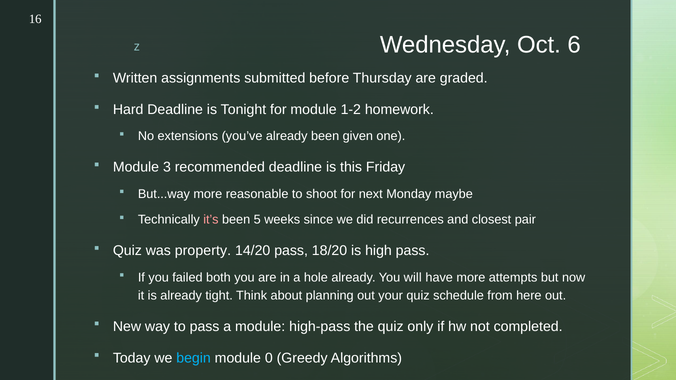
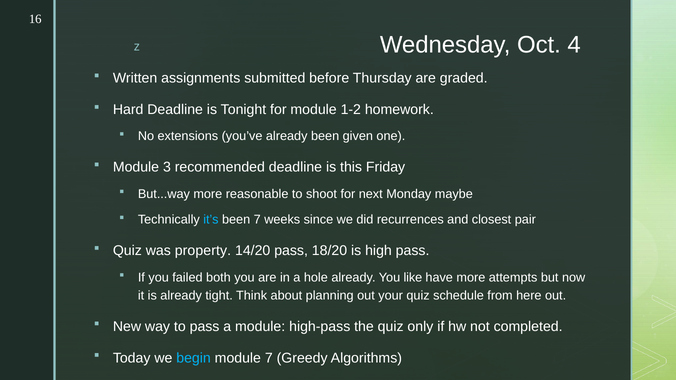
6: 6 -> 4 (574, 45)
it’s colour: pink -> light blue (211, 220)
been 5: 5 -> 7 (257, 220)
will: will -> like (413, 278)
module 0: 0 -> 7 (269, 358)
